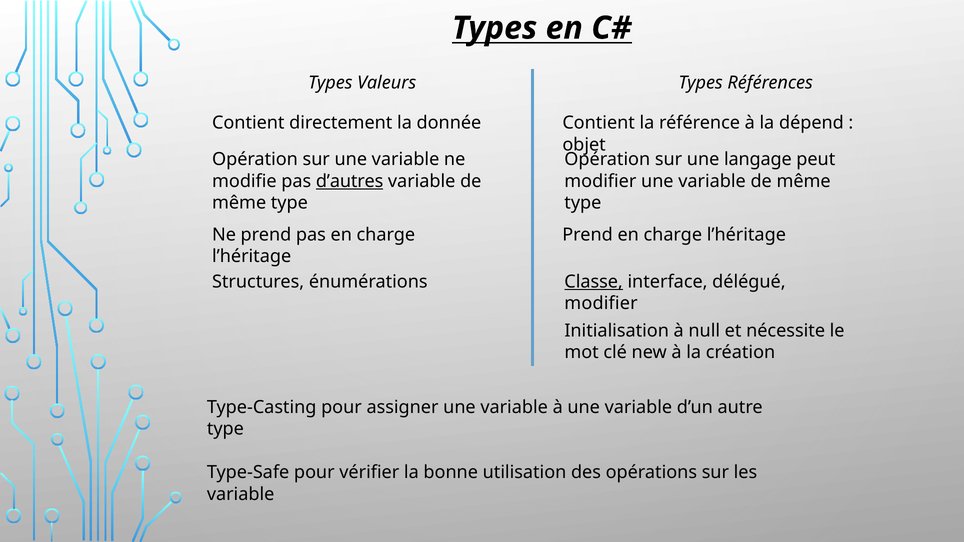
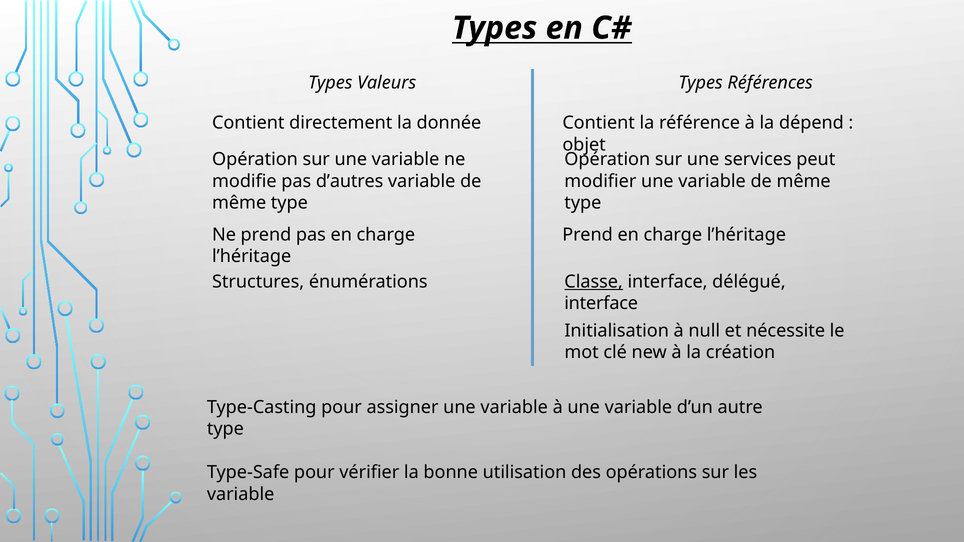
langage: langage -> services (758, 160)
d’autres underline: present -> none (350, 181)
modifier: modifier -> interface (601, 304)
